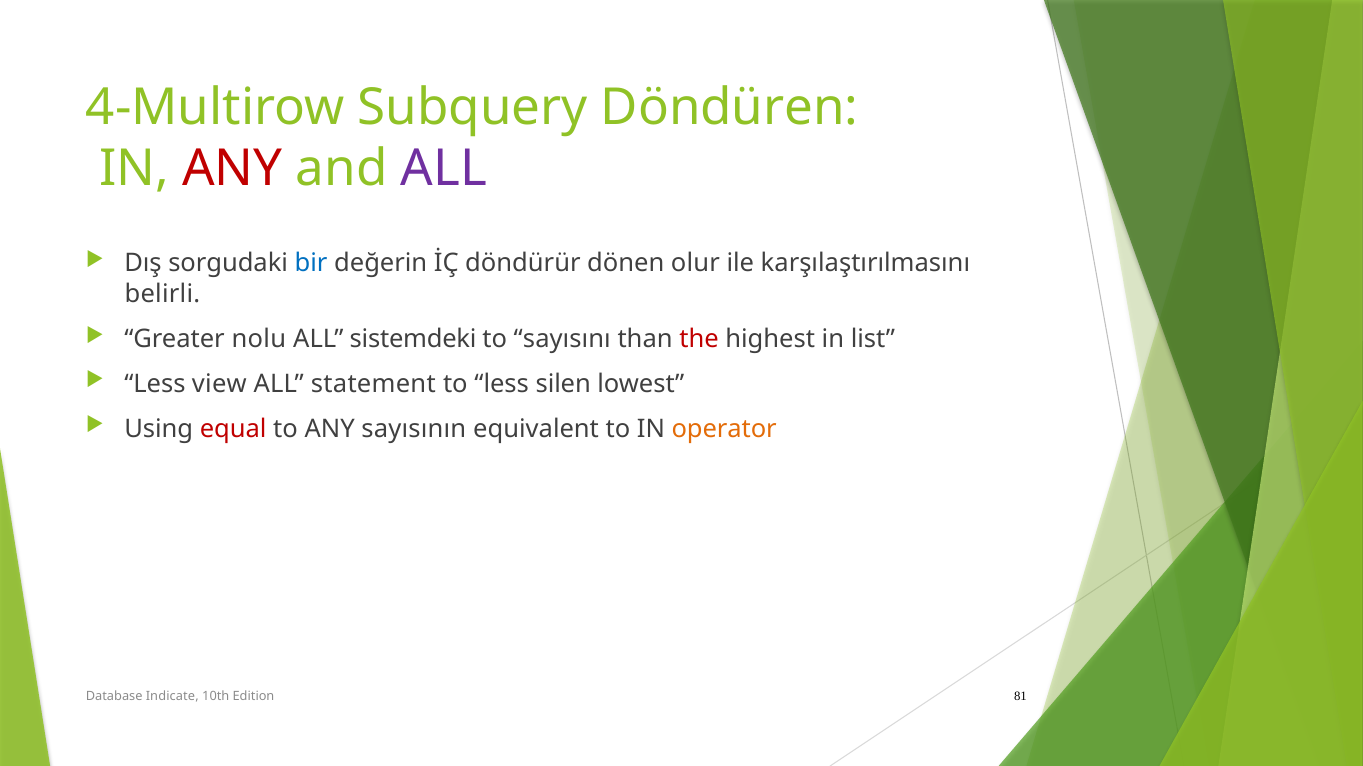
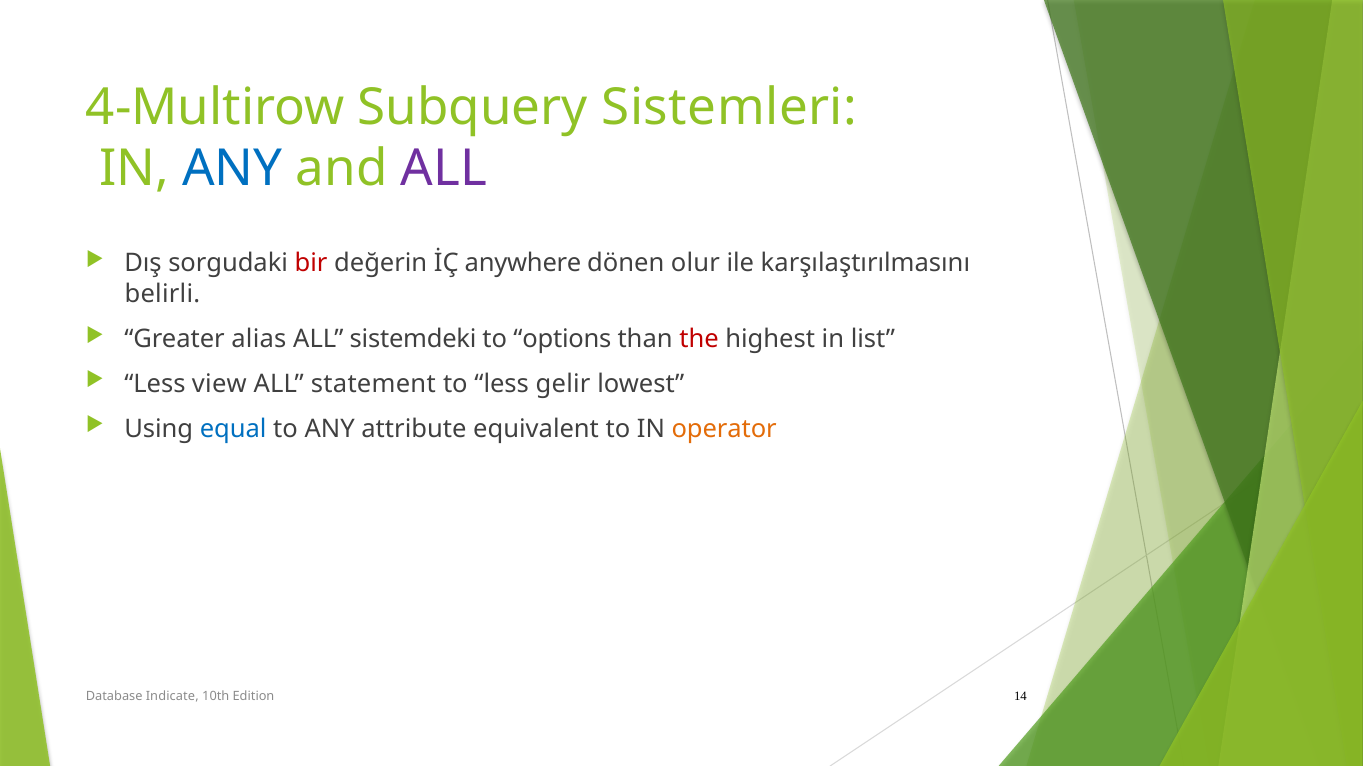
Döndüren: Döndüren -> Sistemleri (729, 107)
ANY colour: red -> blue (233, 169)
bir colour: blue -> red (311, 264)
döndürür: döndürür -> anywhere (523, 264)
nolu: nolu -> alias (259, 339)
sayısını: sayısını -> options (562, 339)
silen: silen -> gelir (563, 384)
equal colour: red -> blue (233, 429)
sayısının: sayısının -> attribute (414, 429)
81: 81 -> 14 (1020, 697)
